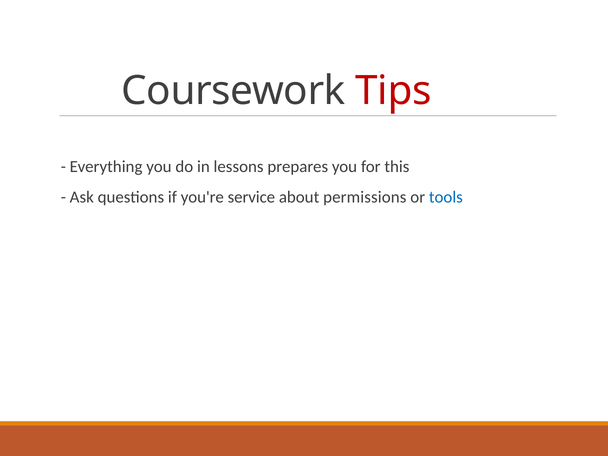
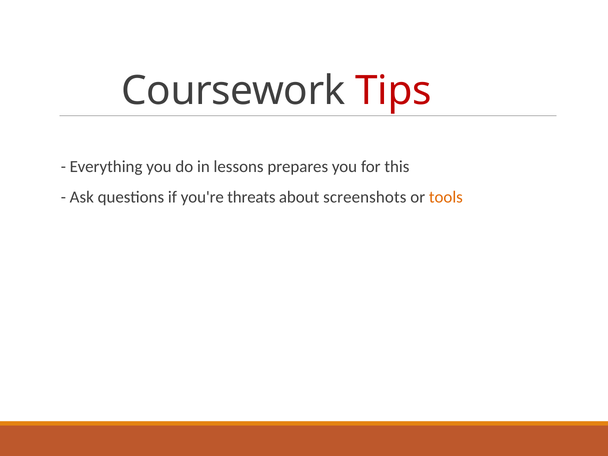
service: service -> threats (251, 197)
permissions: permissions -> screenshots (365, 197)
tools colour: blue -> orange (446, 197)
